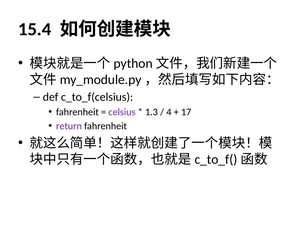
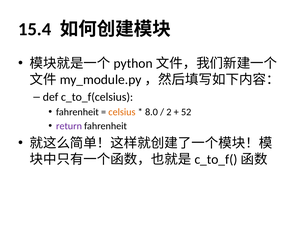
celsius colour: purple -> orange (122, 112)
1.3: 1.3 -> 8.0 (151, 112)
4: 4 -> 2 (169, 112)
17: 17 -> 52 (186, 112)
